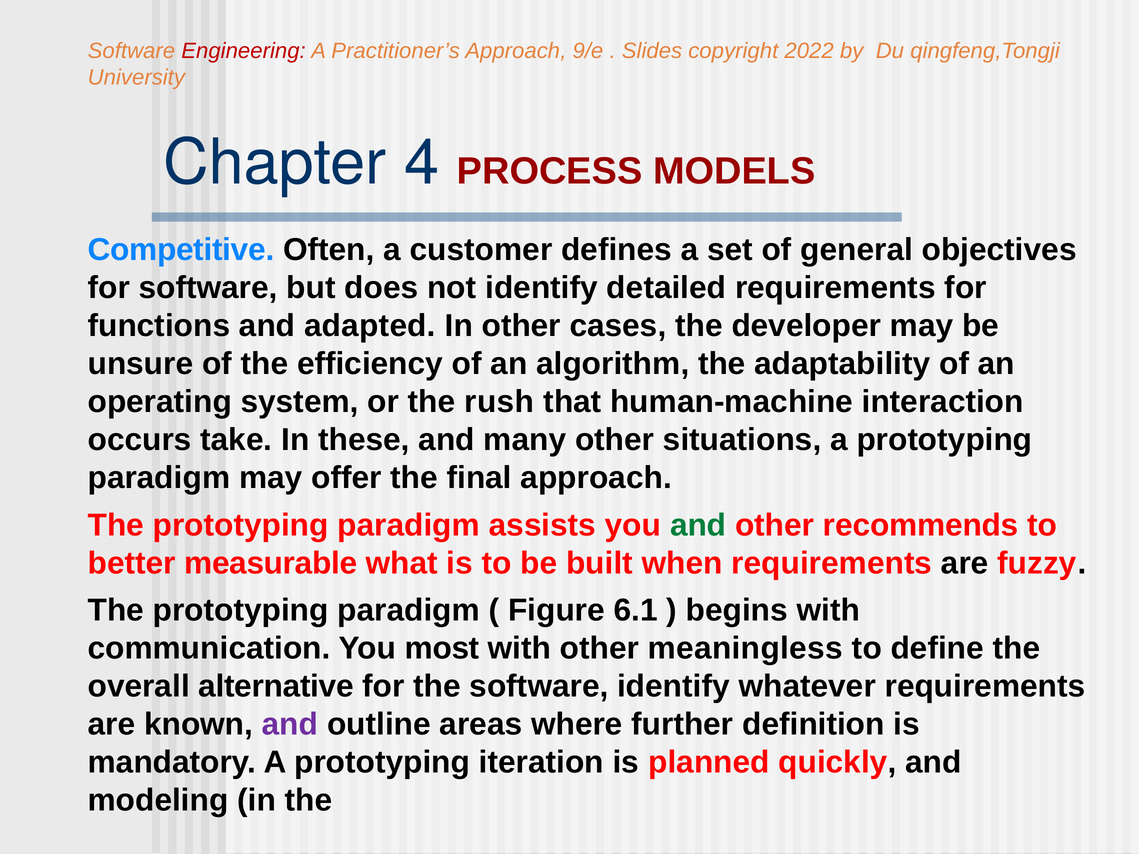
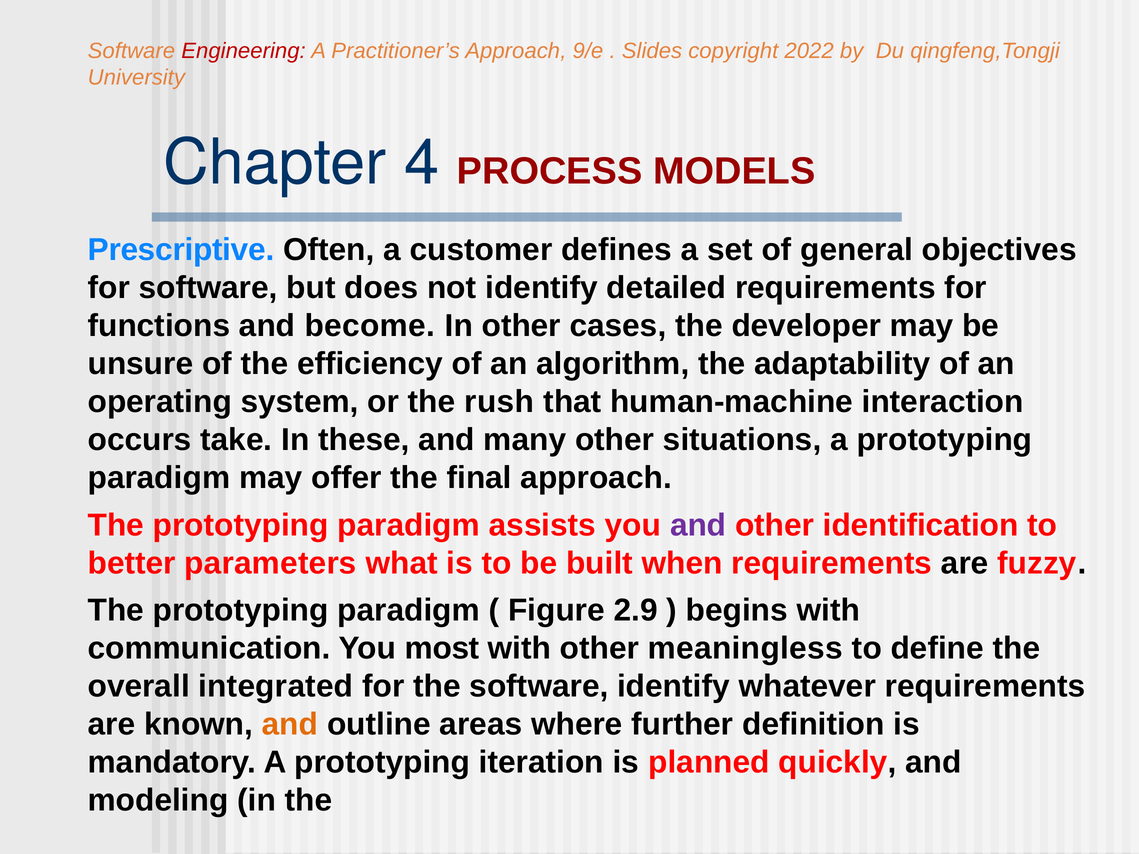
Competitive: Competitive -> Prescriptive (181, 250)
adapted: adapted -> become (370, 326)
and colour: green -> purple (698, 525)
recommends: recommends -> identification (921, 525)
measurable: measurable -> parameters (271, 563)
6.1: 6.1 -> 2.9 (636, 611)
alternative: alternative -> integrated (276, 687)
and colour: purple -> orange (290, 725)
